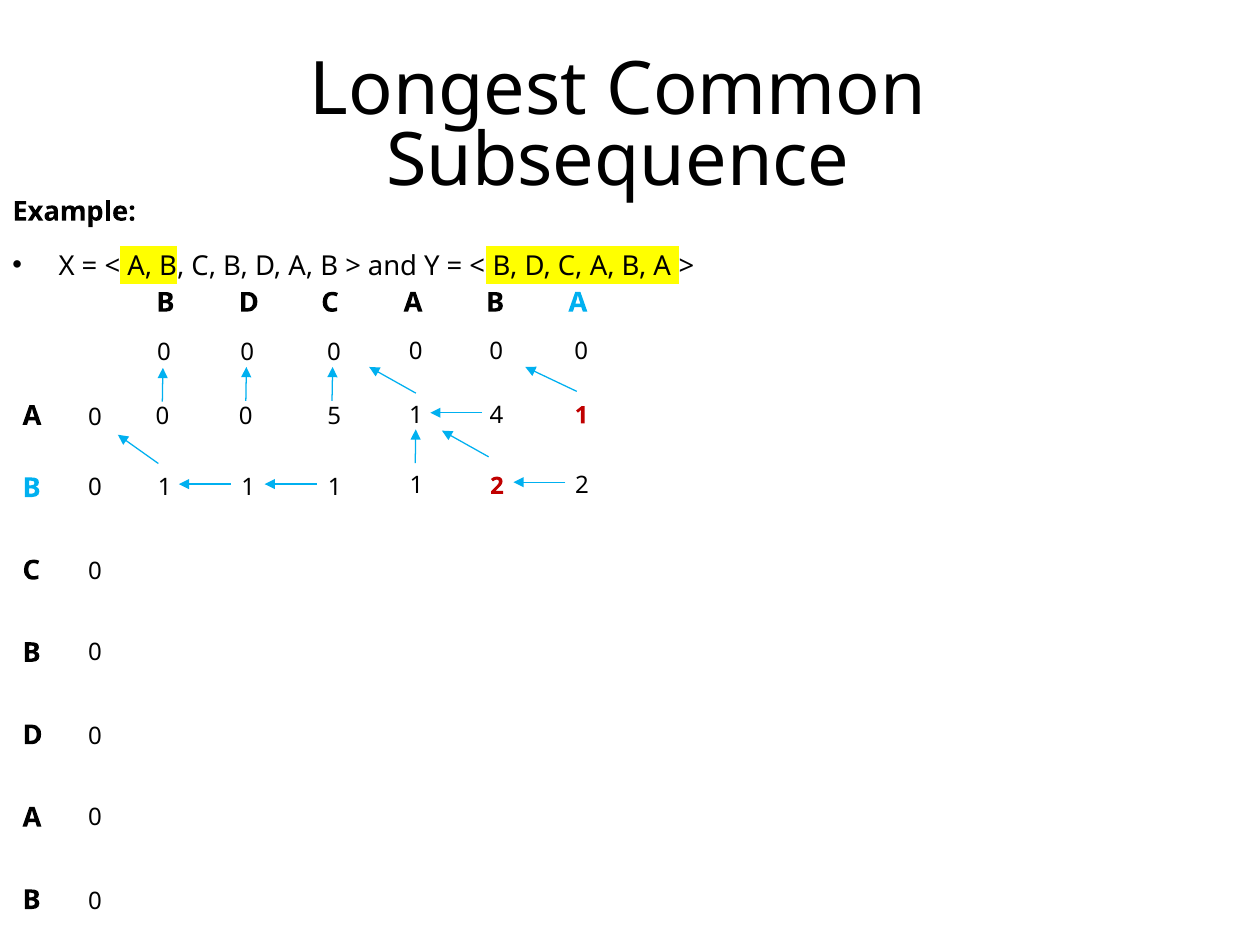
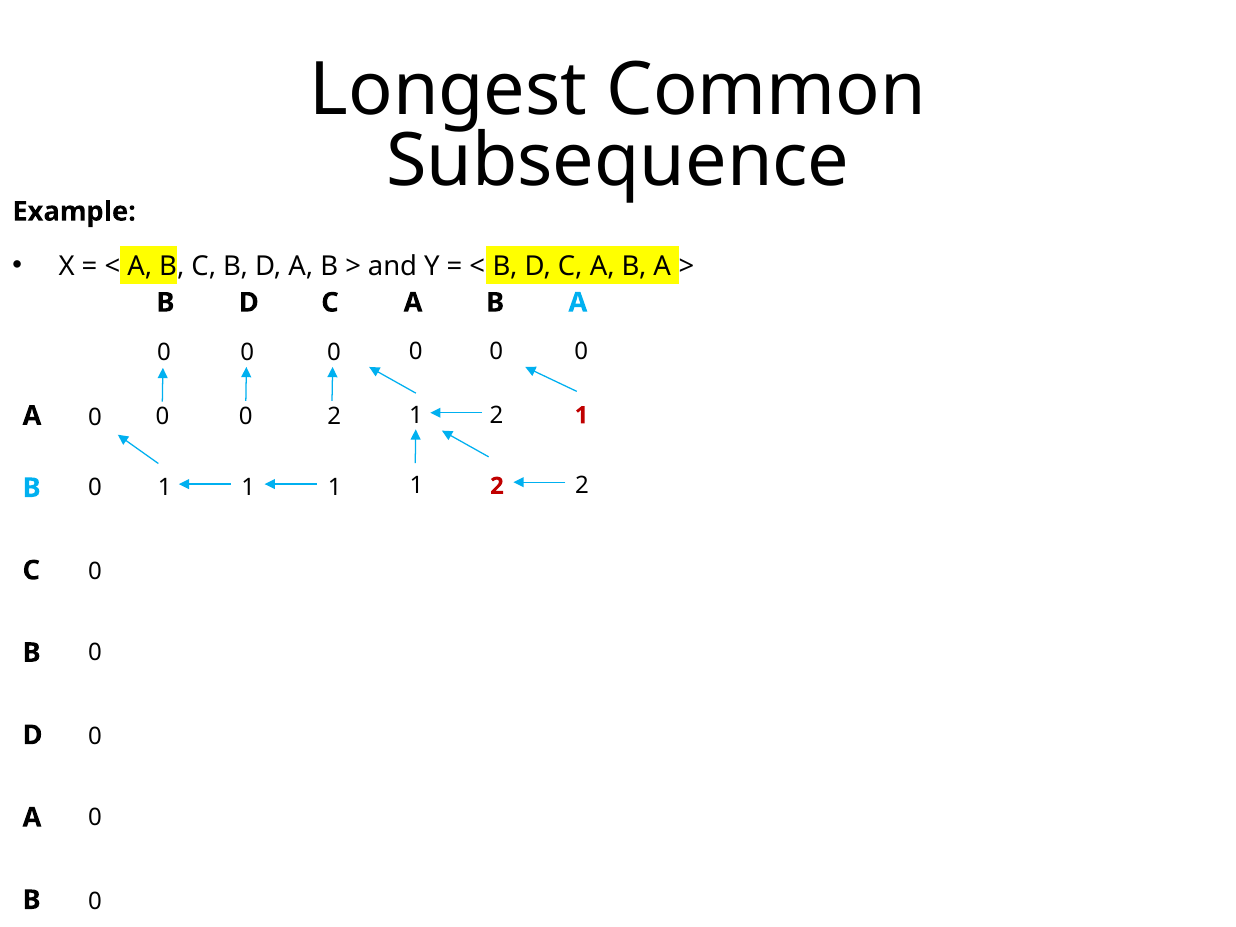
0 5: 5 -> 2 (334, 416)
4: 4 -> 2 (496, 415)
